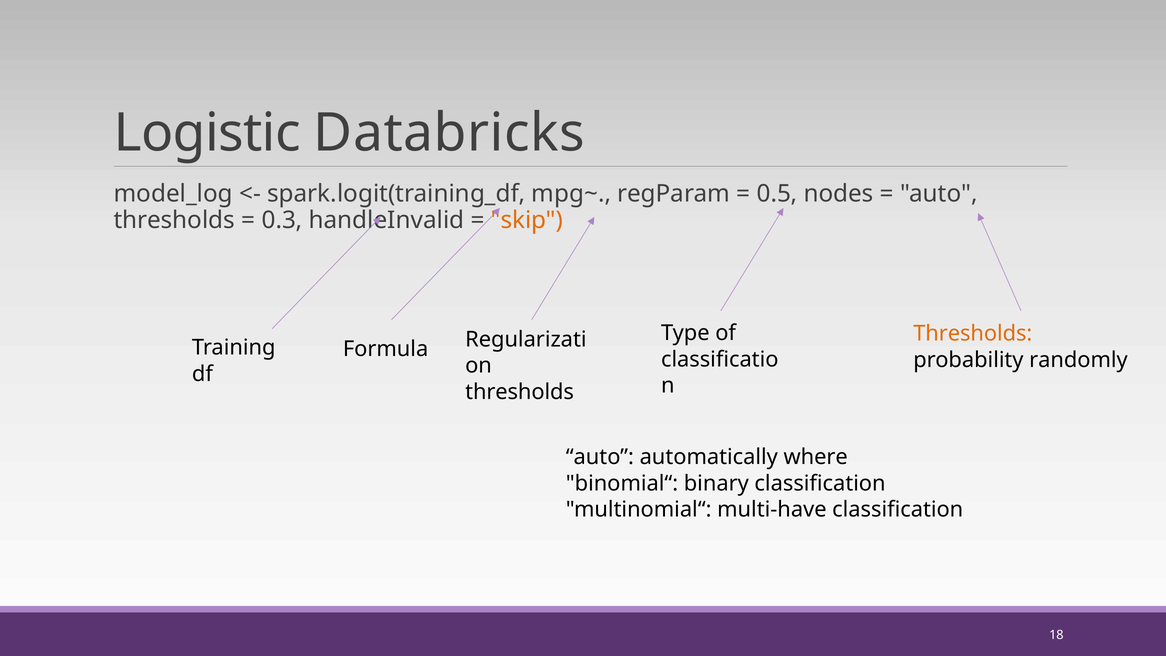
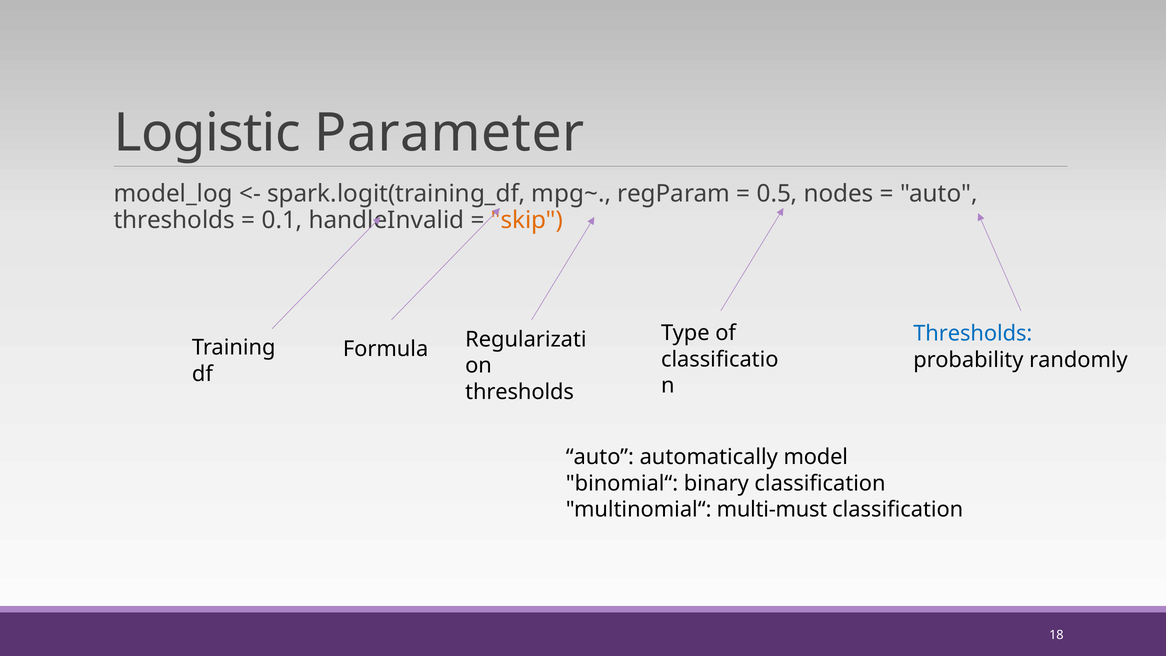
Databricks: Databricks -> Parameter (449, 133)
0.3: 0.3 -> 0.1 (282, 220)
Thresholds colour: orange -> blue (973, 334)
where: where -> model (816, 457)
multi-have: multi-have -> multi-must (772, 509)
